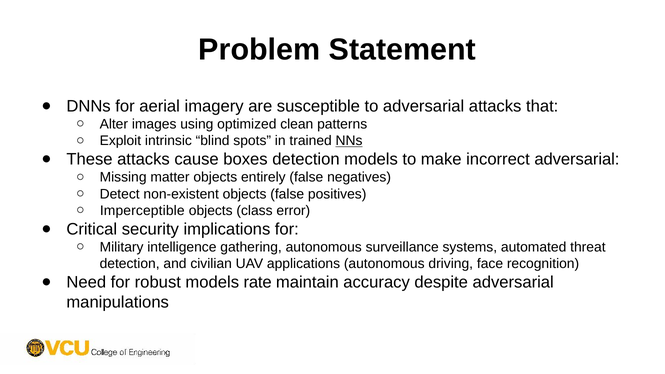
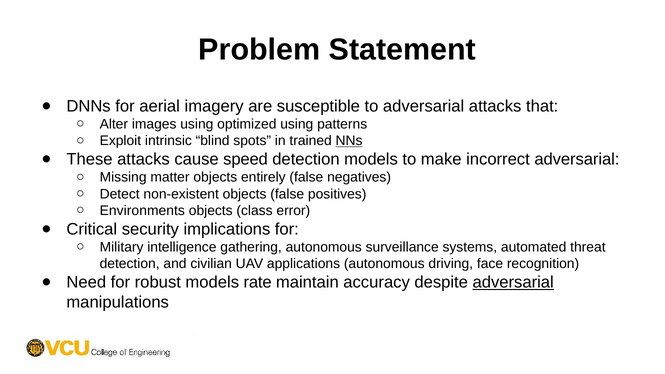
optimized clean: clean -> using (297, 124)
boxes: boxes -> speed (246, 159)
Imperceptible: Imperceptible -> Environments (142, 211)
adversarial underline: none -> present (513, 282)
